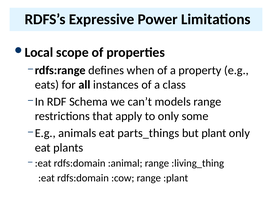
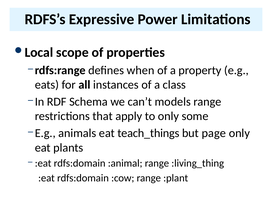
parts_things: parts_things -> teach_things (148, 133)
plant: plant -> page (214, 133)
